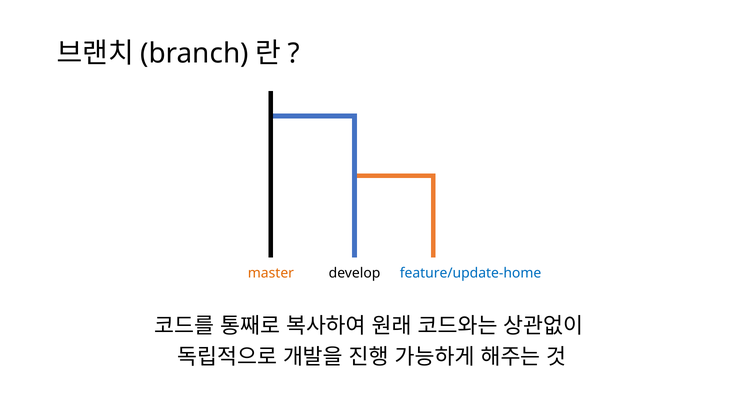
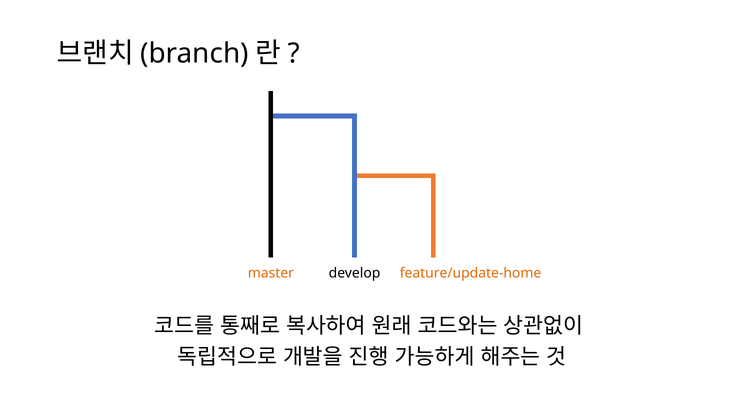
feature/update-home colour: blue -> orange (471, 273)
